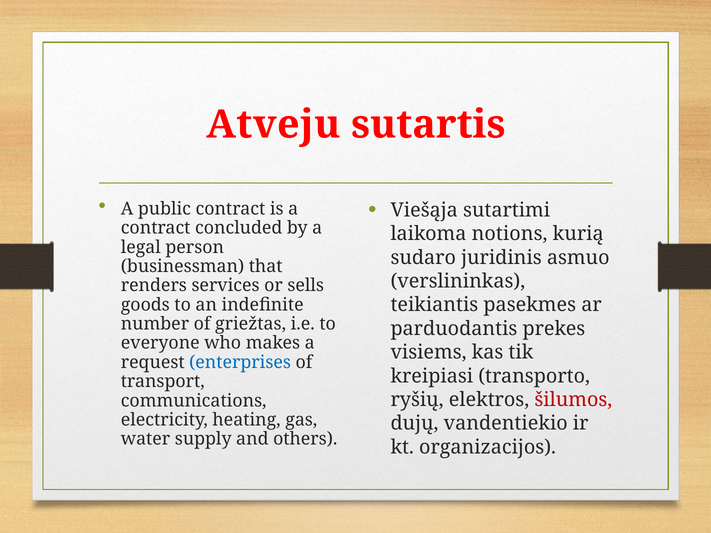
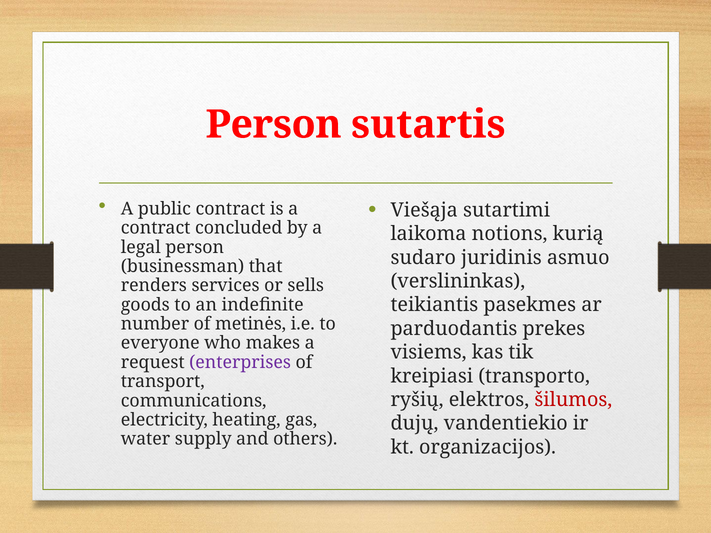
Atveju: Atveju -> Person (274, 125)
griežtas: griežtas -> metinės (251, 324)
enterprises colour: blue -> purple (240, 362)
